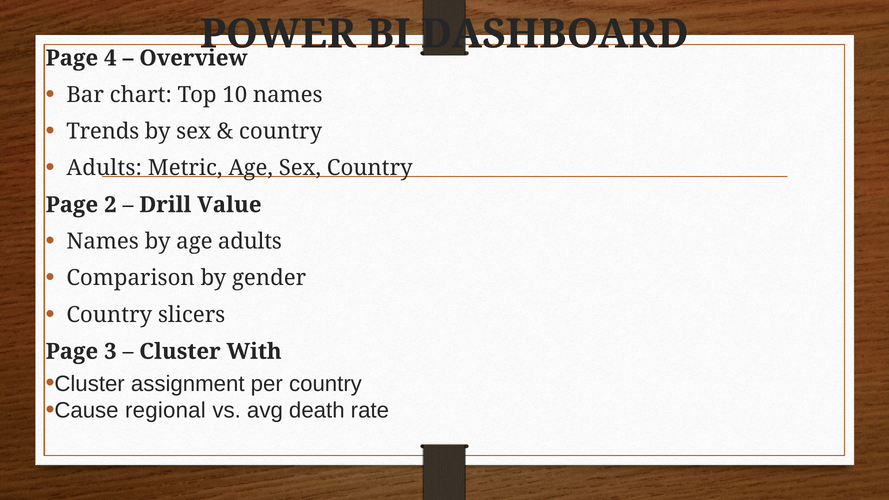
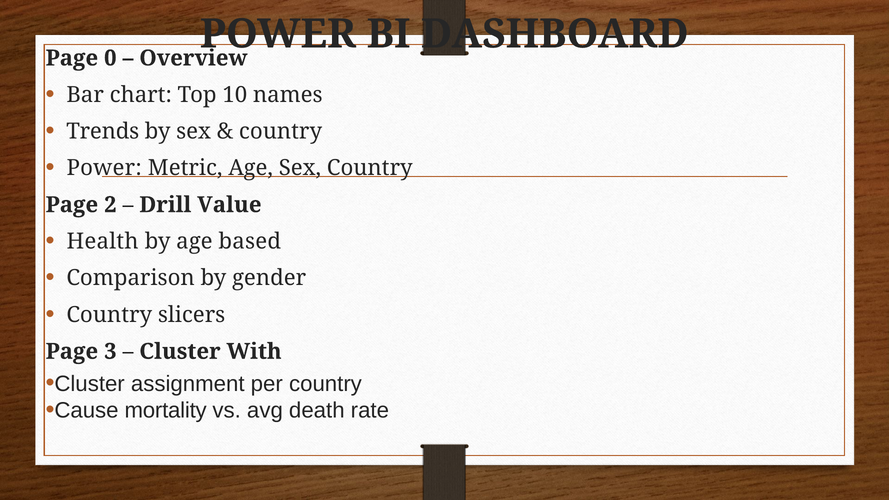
4: 4 -> 0 (110, 58)
Adults: Adults -> Power (104, 168)
Names: Names -> Health (103, 242)
age adults: adults -> based (250, 242)
regional: regional -> mortality (166, 410)
